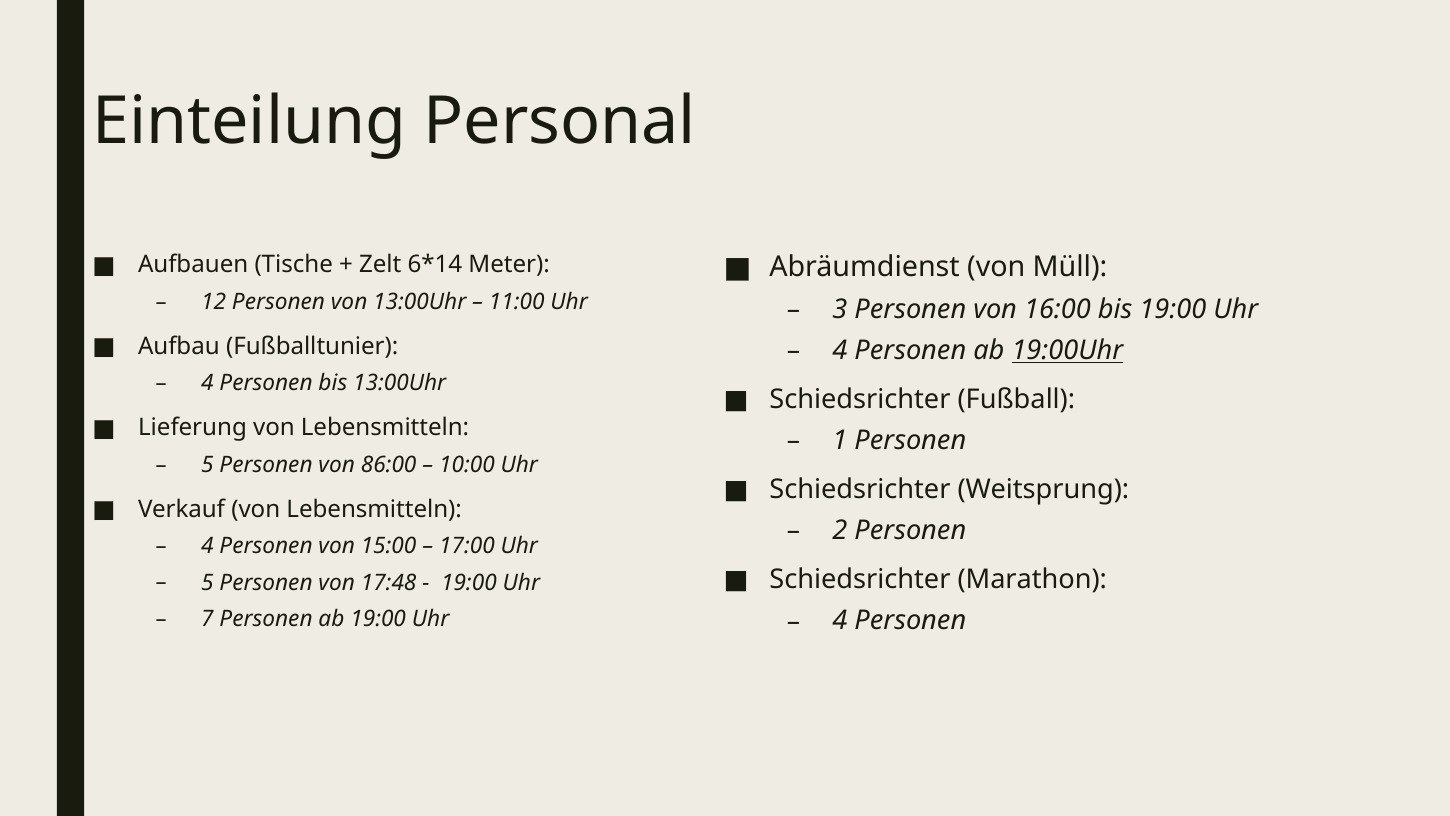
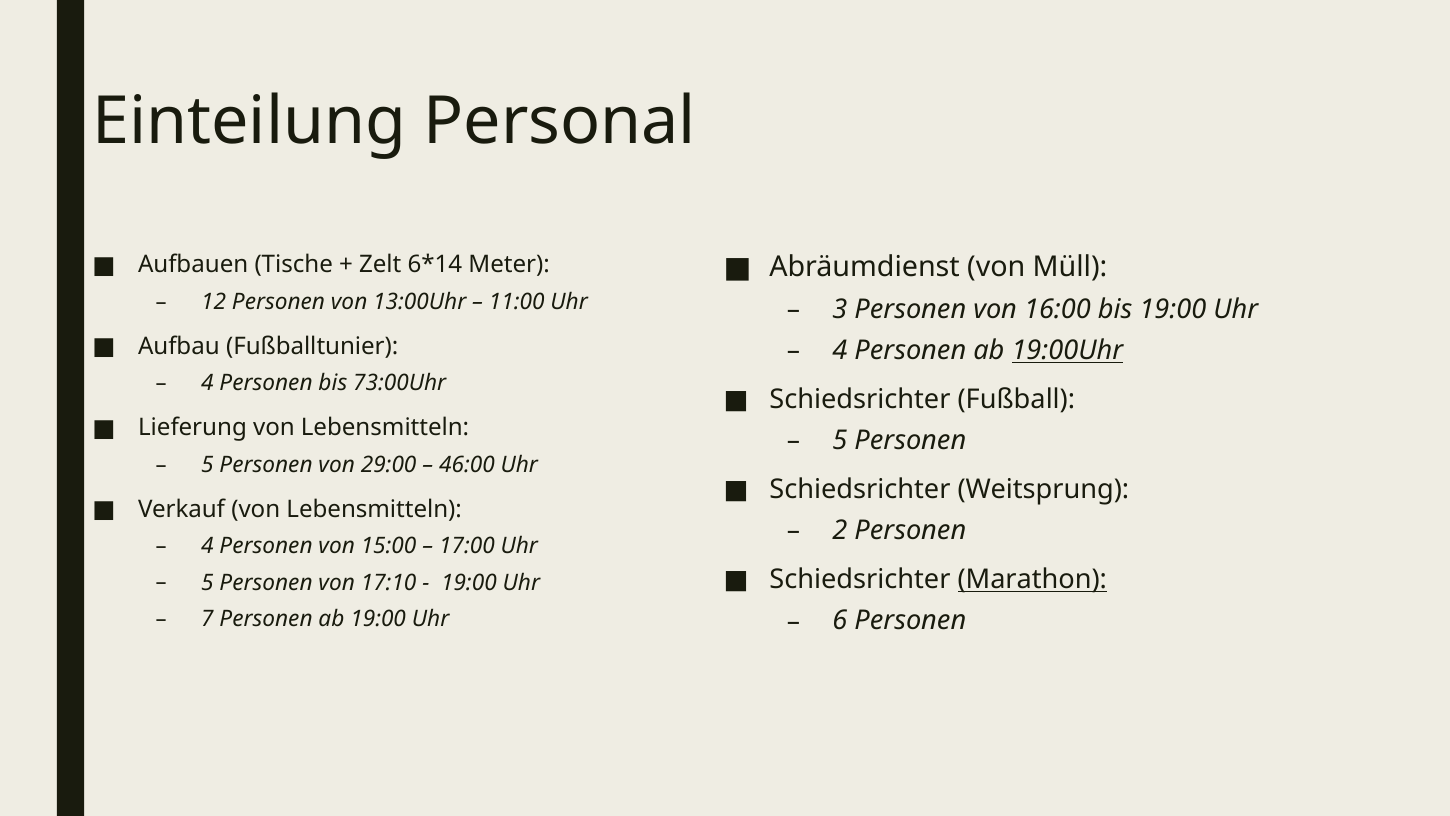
bis 13:00Uhr: 13:00Uhr -> 73:00Uhr (400, 383)
1: 1 -> 5 (840, 441)
86:00: 86:00 -> 29:00 (389, 465)
10:00: 10:00 -> 46:00 (467, 465)
Marathon underline: none -> present (1032, 579)
17:48: 17:48 -> 17:10 (389, 582)
4: 4 -> 6 (840, 621)
